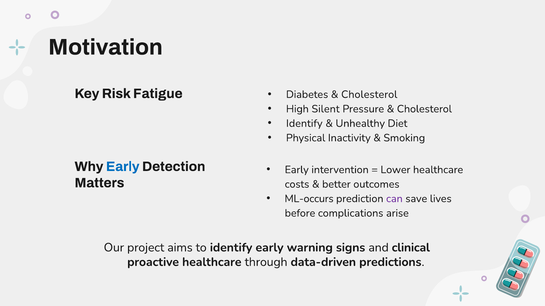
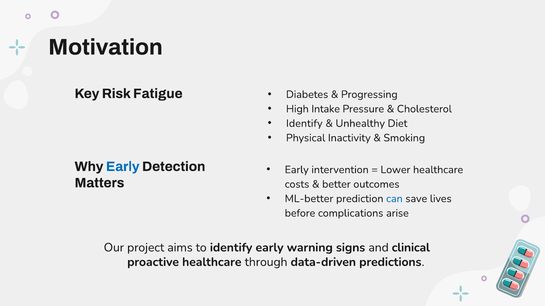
Cholesterol: Cholesterol -> Progressing (369, 95)
Silent: Silent -> Intake (326, 109)
ML-occurs: ML-occurs -> ML-better (309, 199)
can colour: purple -> blue (394, 199)
